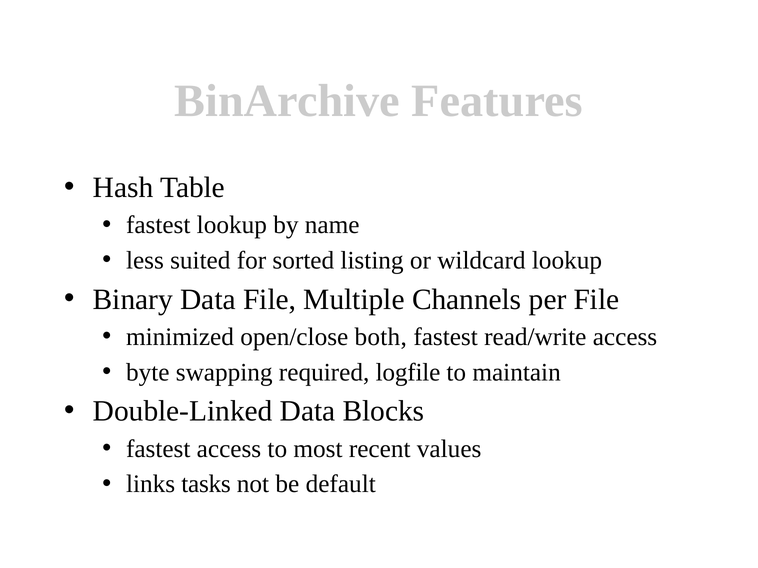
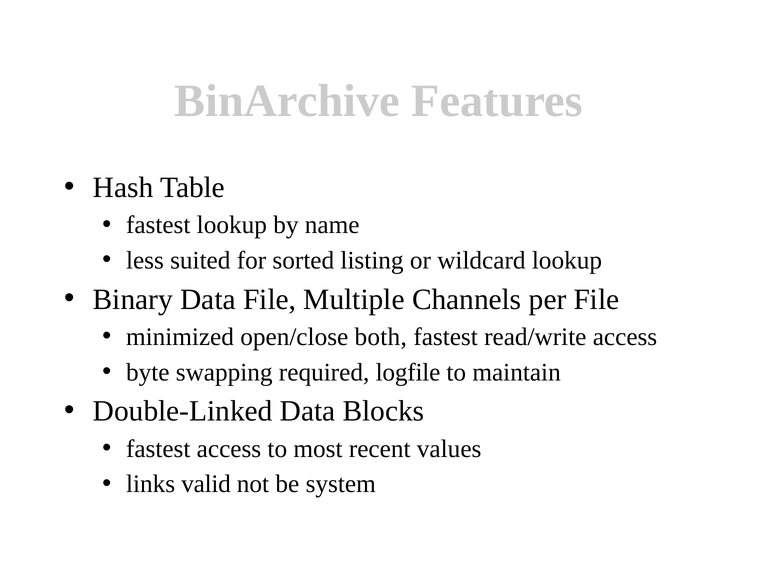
tasks: tasks -> valid (206, 485)
default: default -> system (341, 485)
